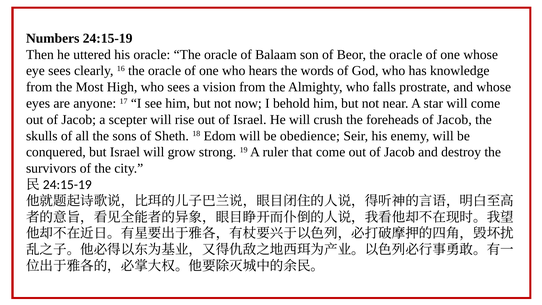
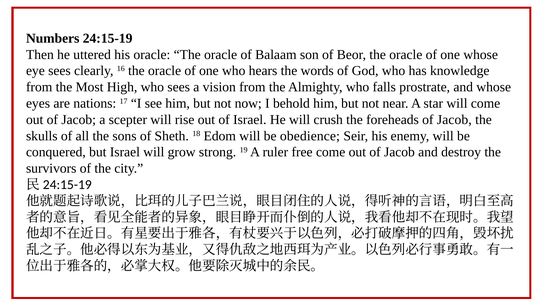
anyone: anyone -> nations (95, 103)
that: that -> free (302, 152)
